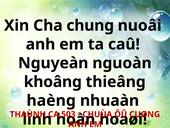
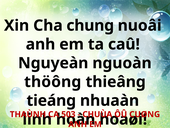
khoâng: khoâng -> thöông (53, 82)
haèng: haèng -> tieáng (51, 100)
